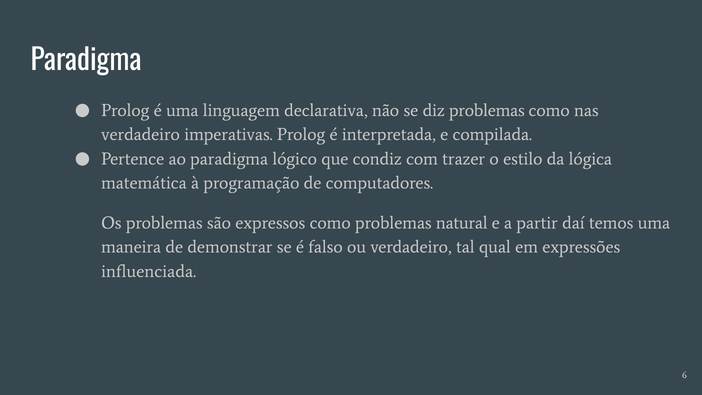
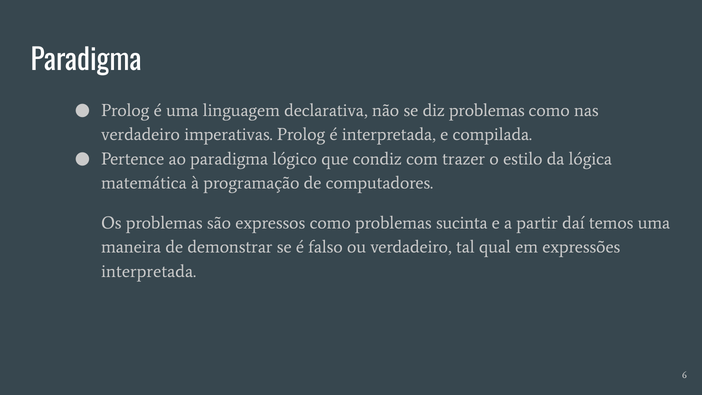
natural: natural -> sucinta (462, 223)
influenciada: influenciada -> interpretada (149, 271)
